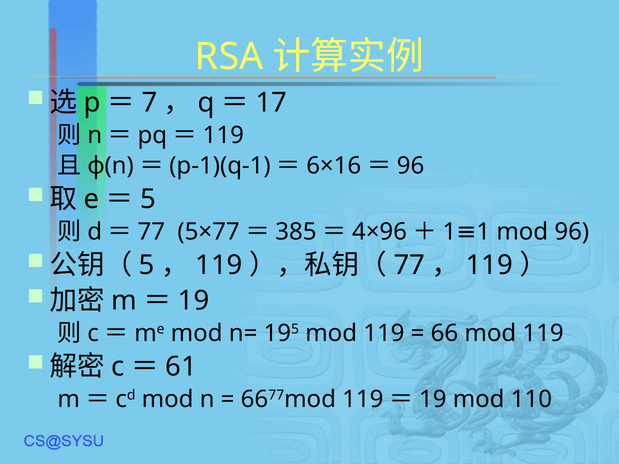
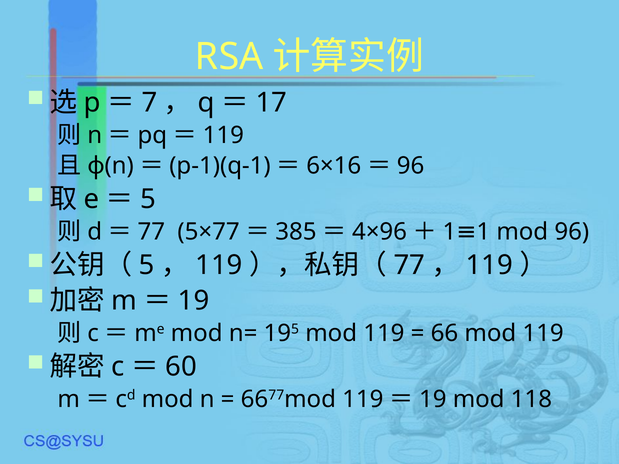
61: 61 -> 60 (181, 367)
110: 110 -> 118 (531, 399)
